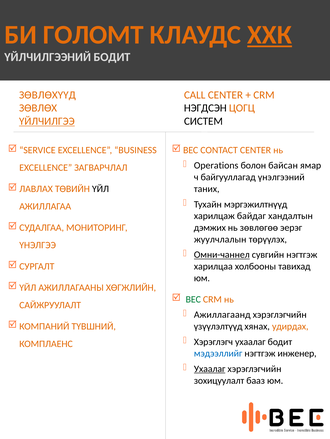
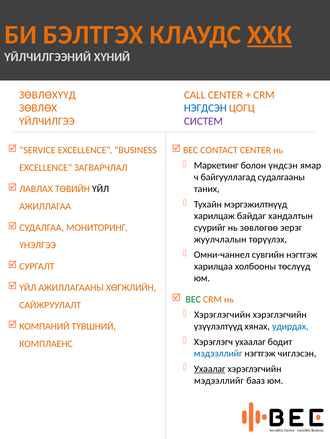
ГОЛОМТ: ГОЛОМТ -> БЭЛТГЭХ (93, 35)
ҮЙЛЧИЛГЭЭНИЙ БОДИТ: БОДИТ -> ХҮНИЙ (112, 57)
НЭГДСЭН colour: black -> blue (205, 108)
ҮЙЛЧИЛГЭЭ underline: present -> none (47, 122)
СИСТЕМ colour: black -> purple (203, 122)
Operations: Operations -> Маркетинг (216, 166)
байсан: байсан -> үндсэн (283, 166)
үнэлгээний: үнэлгээний -> судалгааны (281, 178)
дэмжих: дэмжих -> суурийг (210, 228)
Омни-чаннел underline: present -> none (222, 255)
тавихад: тавихад -> төслүүд (294, 267)
Ажиллагаанд: Ажиллагаанд -> Хэрэглэгчийн (222, 315)
удирдах colour: orange -> blue (290, 327)
инженер: инженер -> чиглэсэн (297, 354)
зохицуулалт: зохицуулалт -> мэдээллийг (219, 381)
